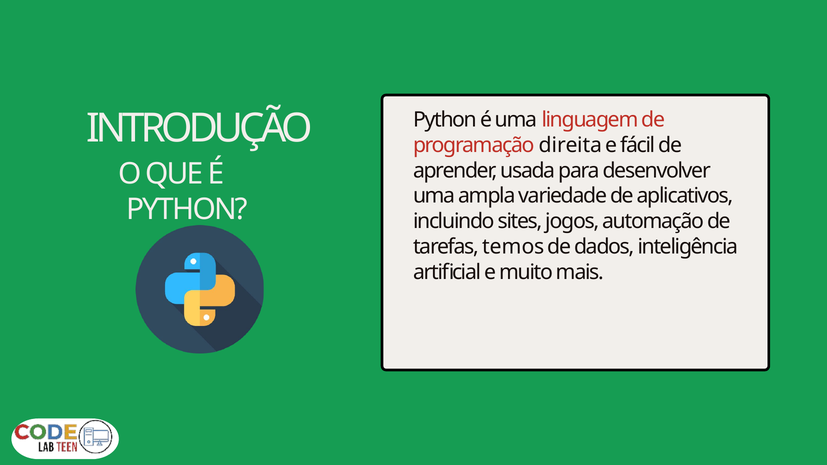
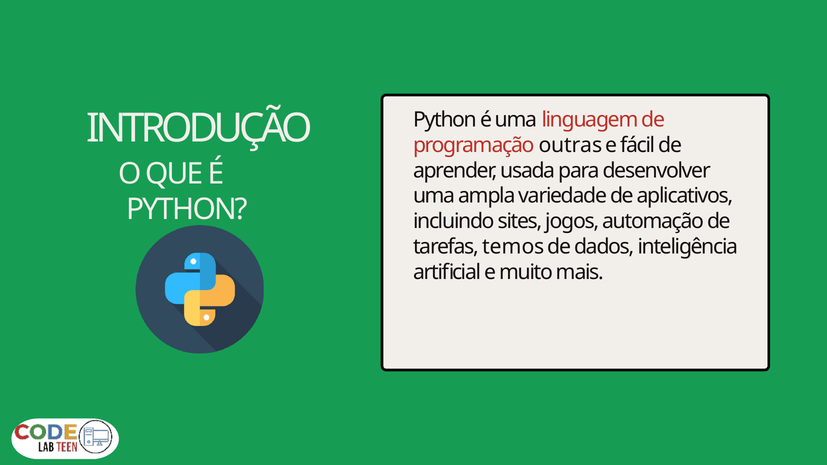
direita: direita -> outras (571, 145)
